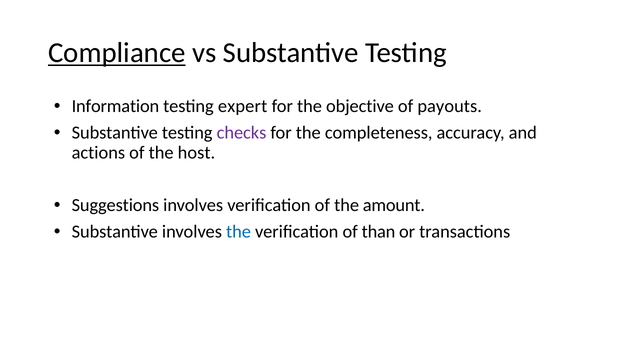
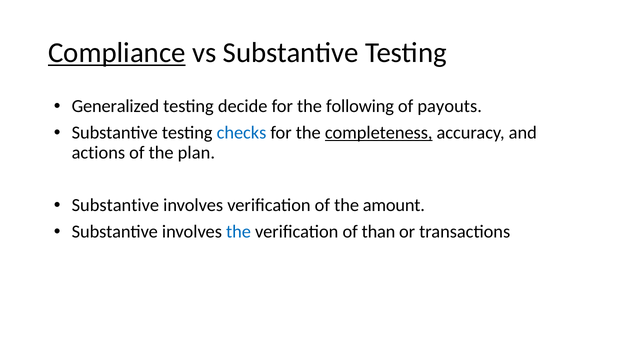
Information: Information -> Generalized (115, 107)
expert: expert -> decide (243, 107)
objective: objective -> following (360, 107)
checks colour: purple -> blue (242, 133)
completeness underline: none -> present (379, 133)
host: host -> plan (196, 153)
Suggestions: Suggestions -> Substantive (115, 206)
